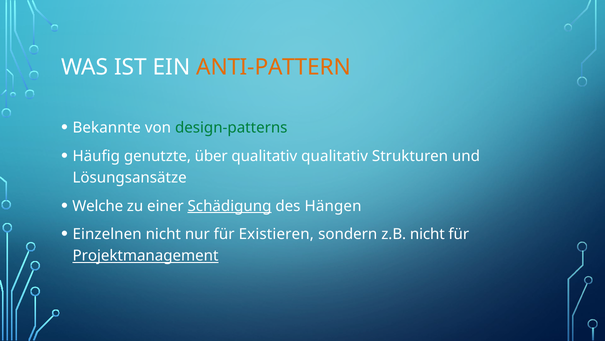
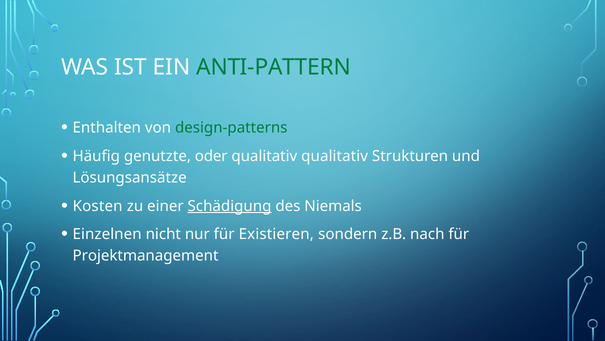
ANTI-PATTERN colour: orange -> green (274, 67)
Bekannte: Bekannte -> Enthalten (107, 128)
über: über -> oder (211, 156)
Welche: Welche -> Kosten (98, 206)
Hängen: Hängen -> Niemals (333, 206)
z.B nicht: nicht -> nach (427, 234)
Projektmanagement underline: present -> none (146, 255)
